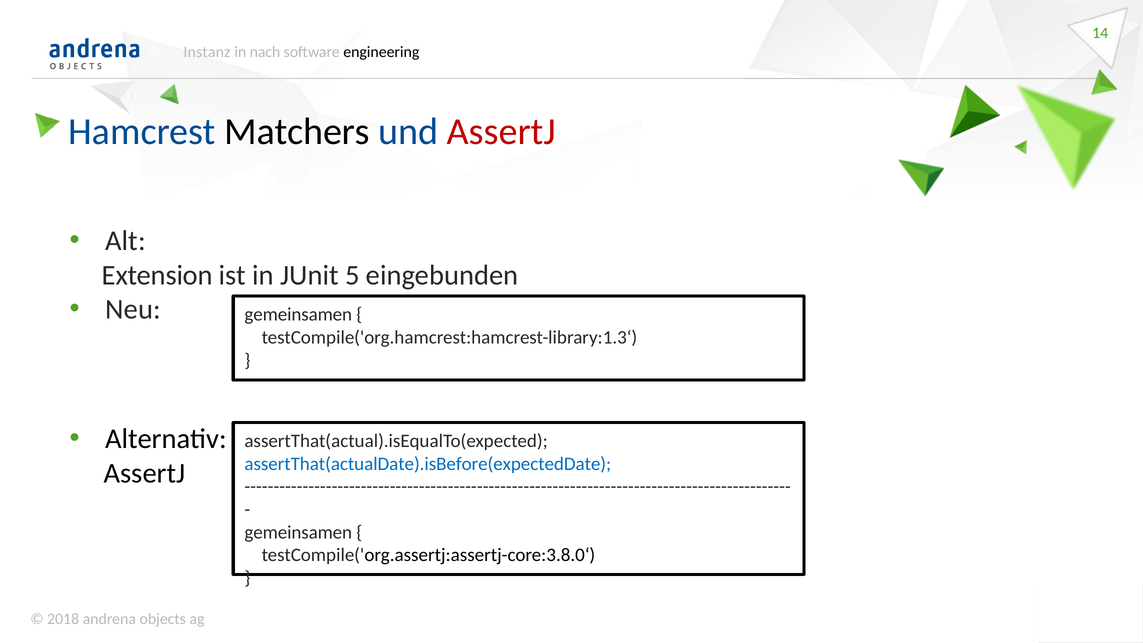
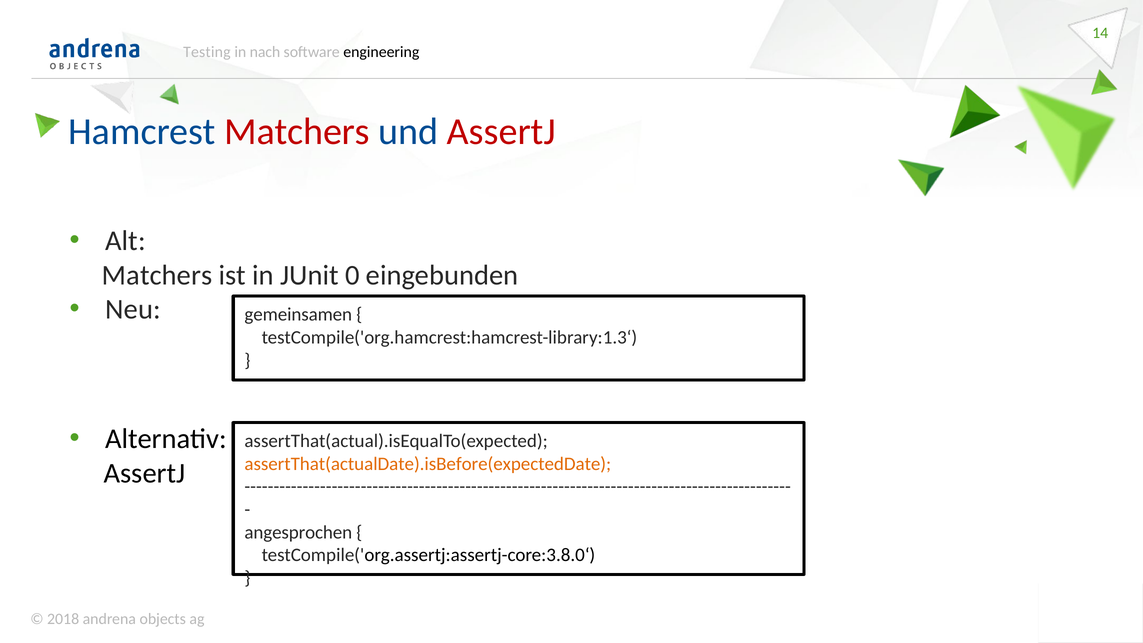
Instanz: Instanz -> Testing (207, 52)
Matchers colour: black -> red (297, 132)
Extension: Extension -> Matchers (157, 275)
5: 5 -> 0 (352, 275)
assertThat(actualDate).isBefore(expectedDate colour: blue -> orange (428, 464)
gemeinsamen: gemeinsamen -> angesprochen (298, 532)
